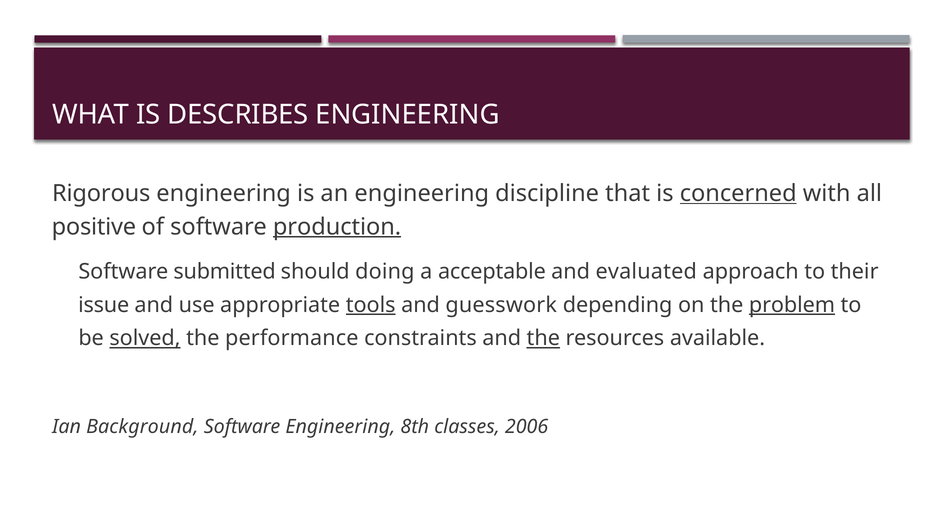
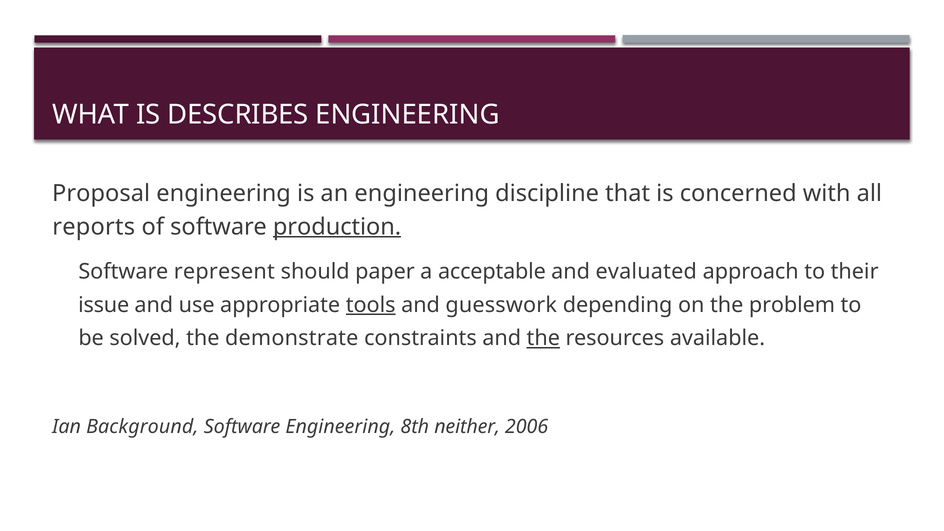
Rigorous: Rigorous -> Proposal (101, 193)
concerned underline: present -> none (738, 193)
positive: positive -> reports (94, 227)
submitted: submitted -> represent (224, 271)
doing: doing -> paper (385, 271)
problem underline: present -> none (792, 305)
solved underline: present -> none (145, 338)
performance: performance -> demonstrate (292, 338)
classes: classes -> neither (467, 427)
